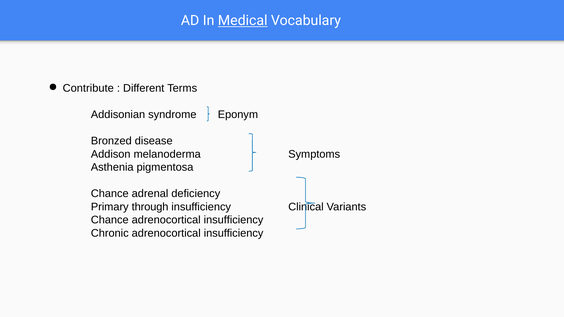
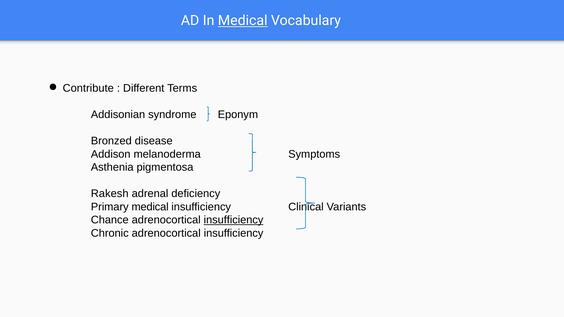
Chance: Chance -> Rakesh (110, 194)
Primary through: through -> medical (150, 207)
insufficiency underline: none -> present (234, 220)
